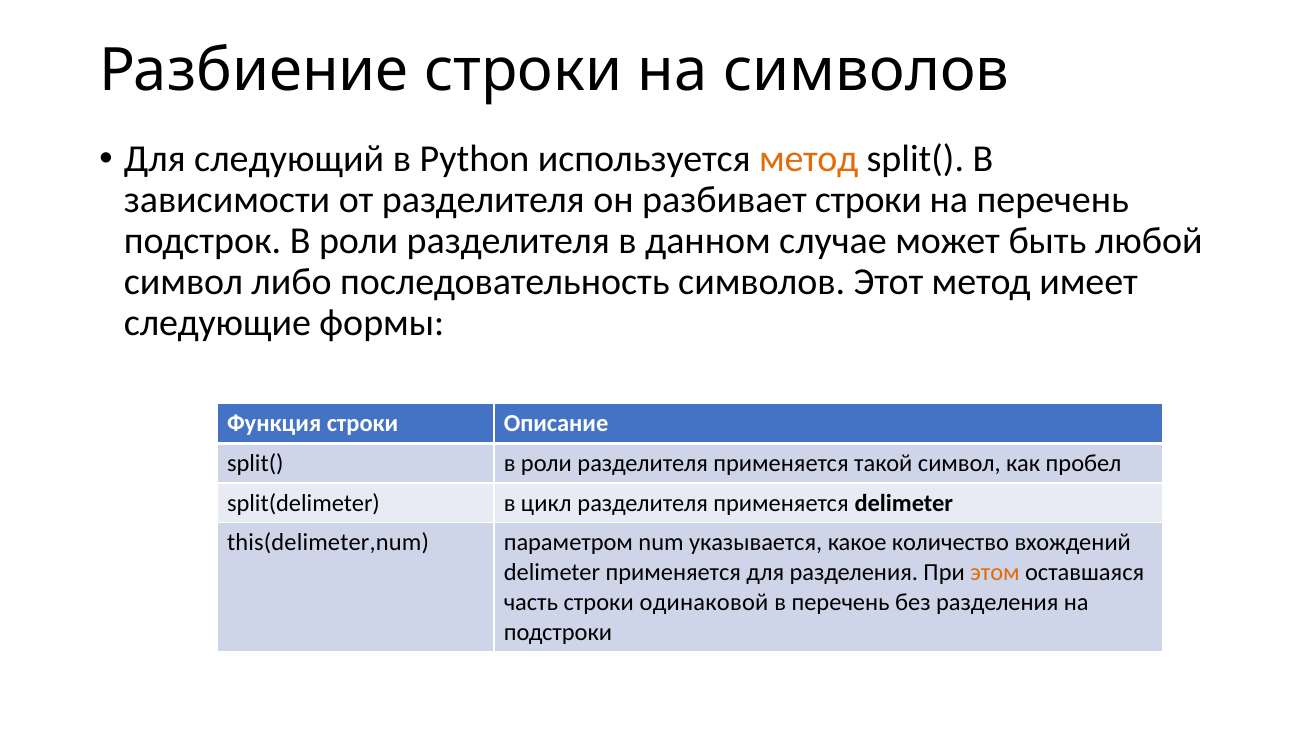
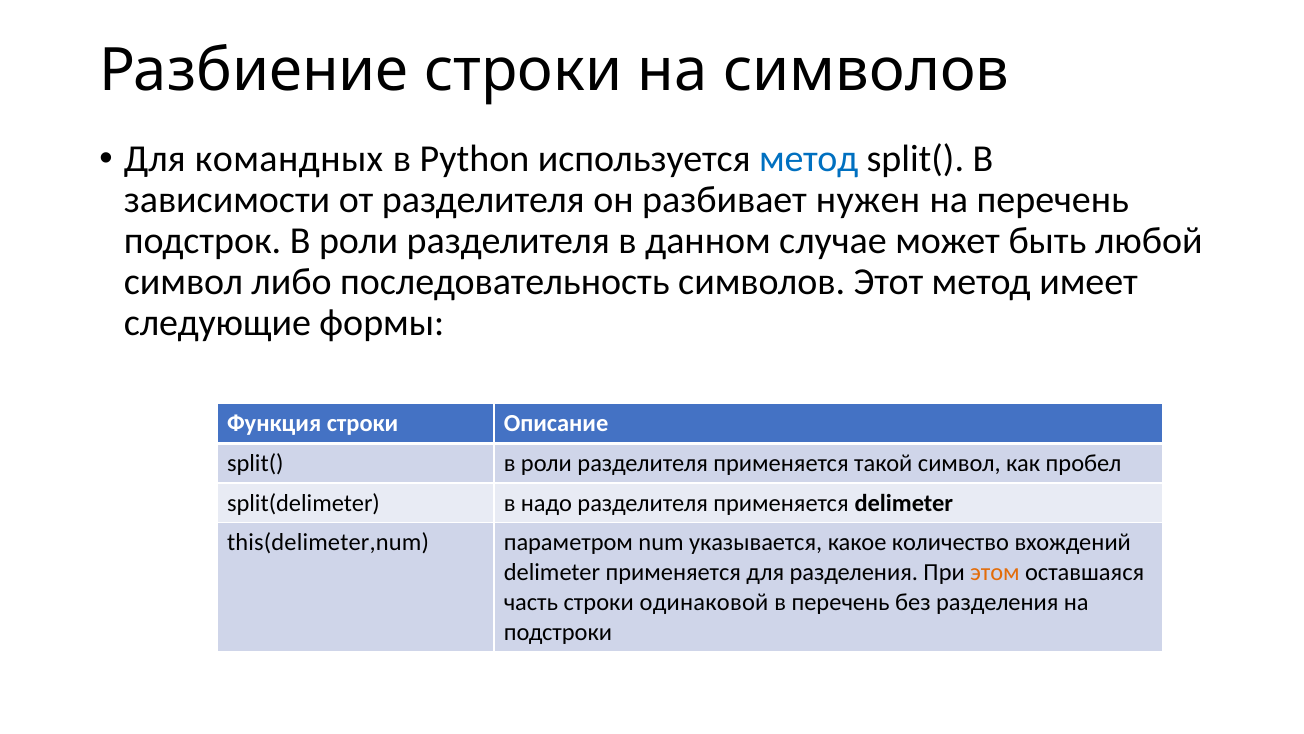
следующий: следующий -> командных (289, 159)
метод colour: orange -> blue (809, 159)
разбивает строки: строки -> нужен (868, 200)
цикл: цикл -> надо (546, 503)
